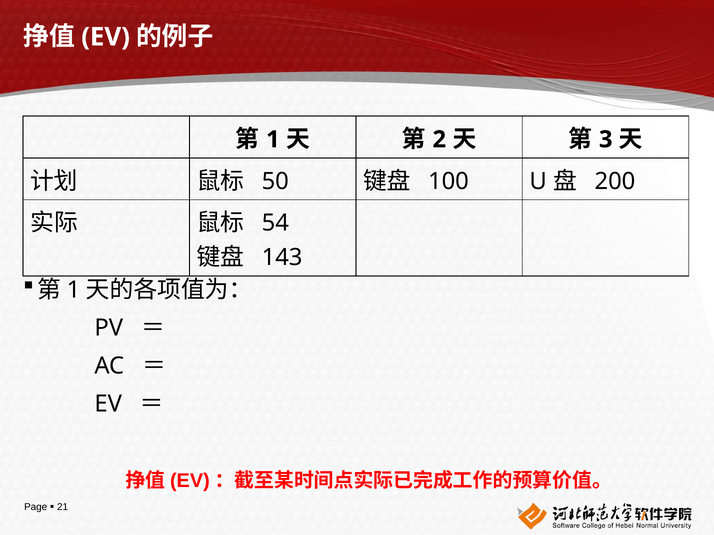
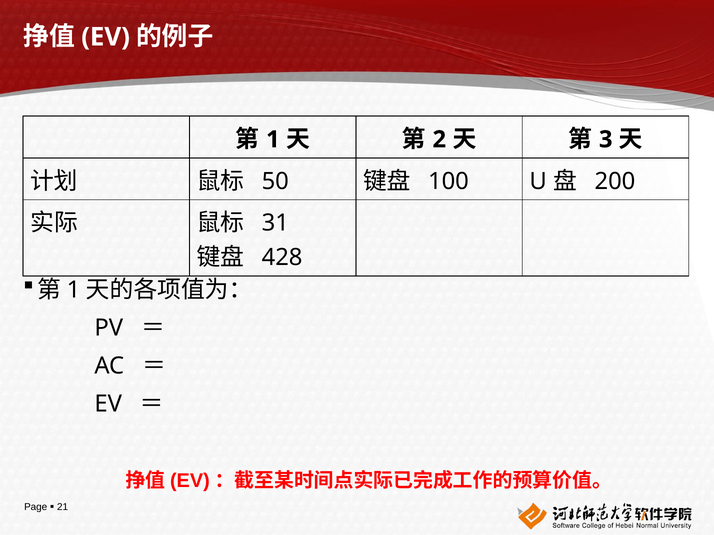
54: 54 -> 31 (275, 223)
143: 143 -> 428 (282, 258)
